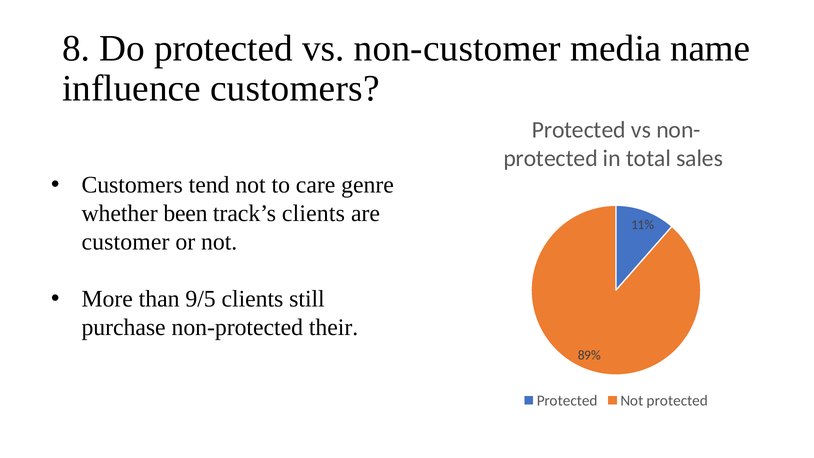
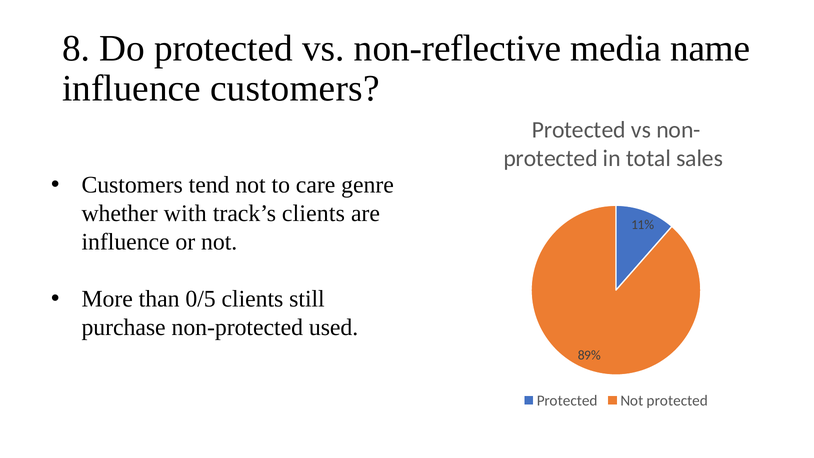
non-customer: non-customer -> non-reflective (458, 48)
been: been -> with (185, 214)
customer: customer -> influence (126, 242)
9/5: 9/5 -> 0/5 (201, 299)
their: their -> used (334, 328)
